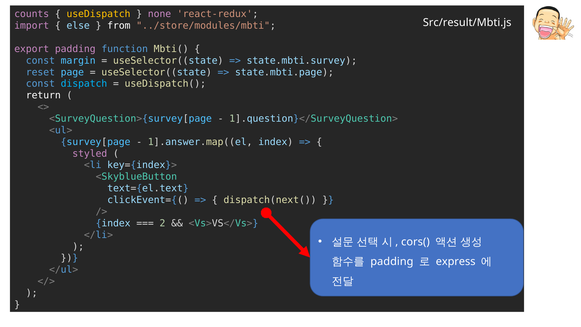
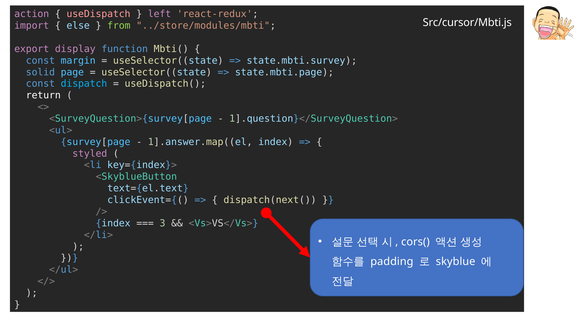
counts: counts -> action (32, 14)
useDispatch colour: yellow -> pink (99, 14)
none: none -> left (160, 14)
Src/result/Mbti.js: Src/result/Mbti.js -> Src/cursor/Mbti.js (467, 23)
from colour: white -> light green (119, 26)
export padding: padding -> display (75, 49)
reset: reset -> solid (40, 72)
2: 2 -> 3 (162, 223)
express: express -> skyblue (456, 261)
